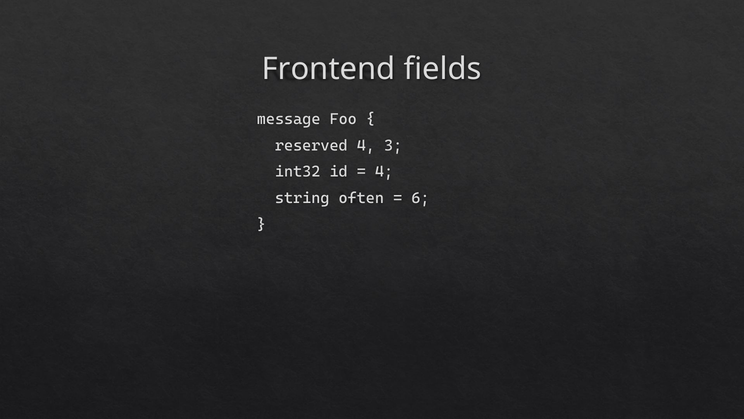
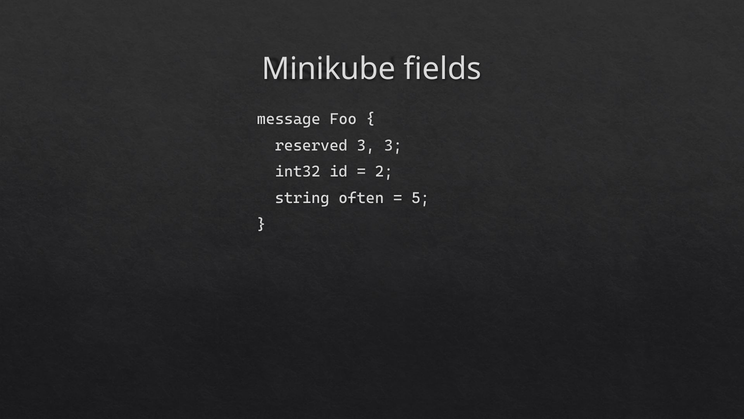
Frontend: Frontend -> Minikube (329, 69)
reserved 4: 4 -> 3 (366, 145)
4: 4 -> 2 (384, 172)
6: 6 -> 5 (420, 198)
